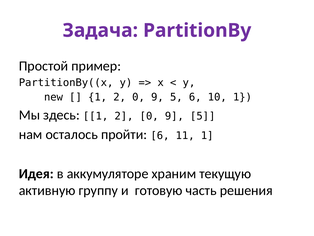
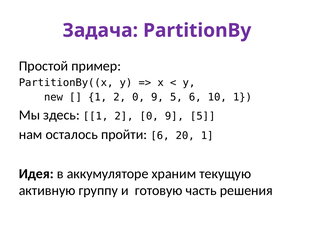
11: 11 -> 20 (185, 135)
